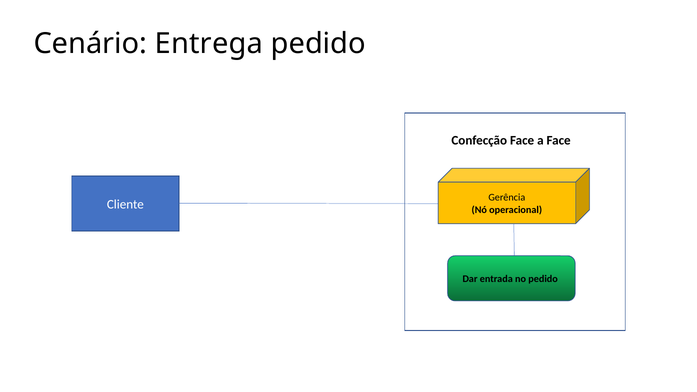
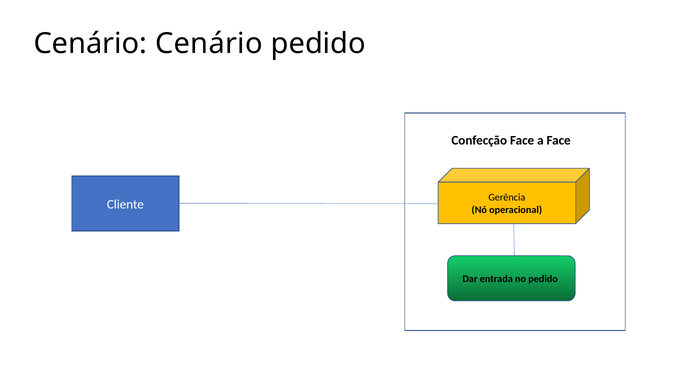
Cenário Entrega: Entrega -> Cenário (209, 44)
